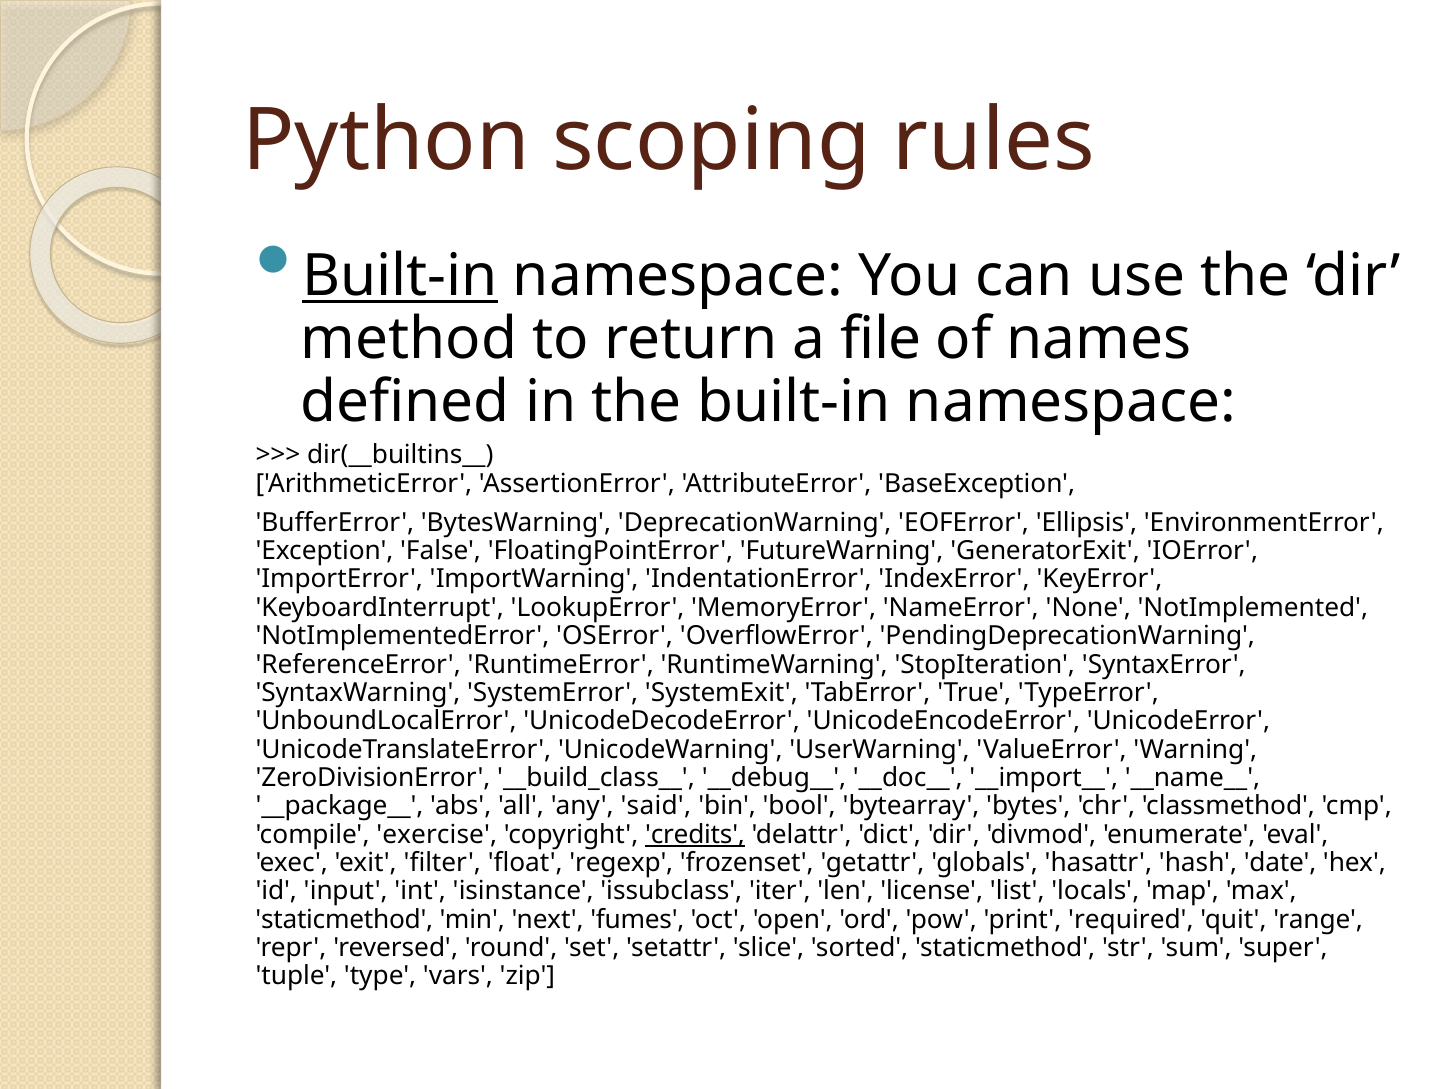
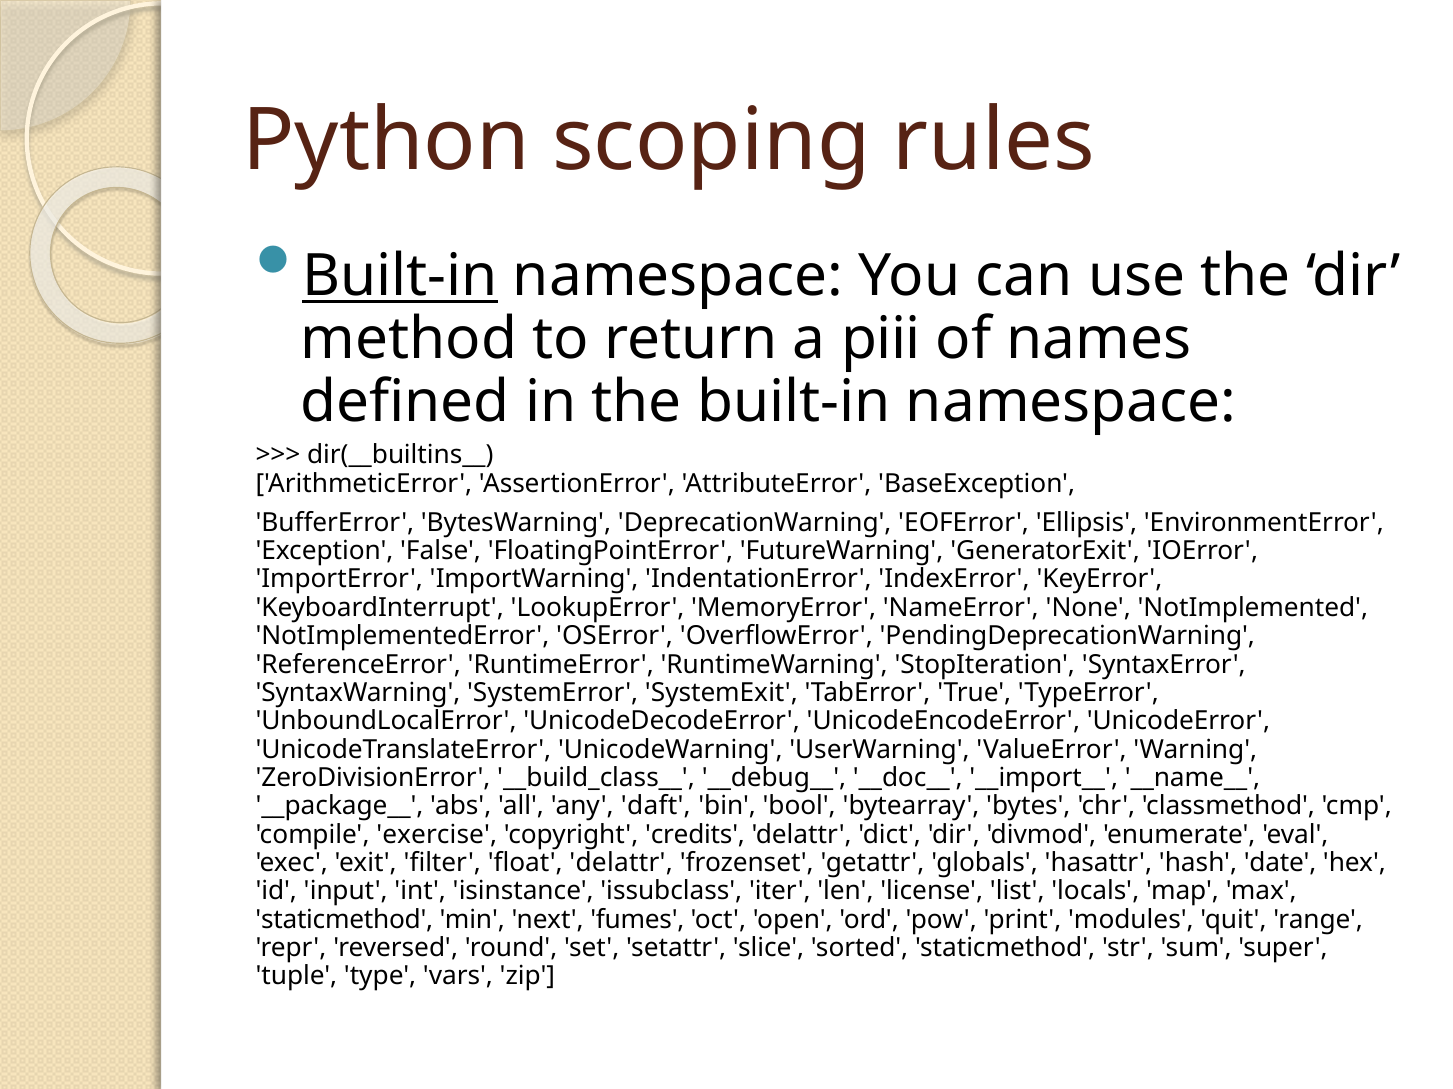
file: file -> piii (881, 340)
said: said -> daft (656, 807)
credits underline: present -> none (695, 835)
float regexp: regexp -> delattr (621, 863)
required: required -> modules (1131, 920)
